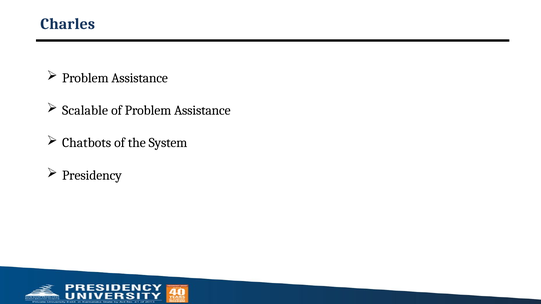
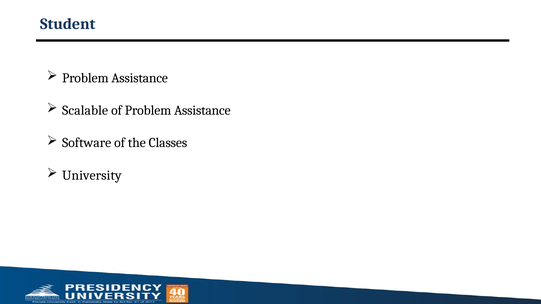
Charles: Charles -> Student (68, 24)
Chatbots: Chatbots -> Software (87, 143)
System: System -> Classes (168, 143)
Presidency: Presidency -> University (92, 175)
